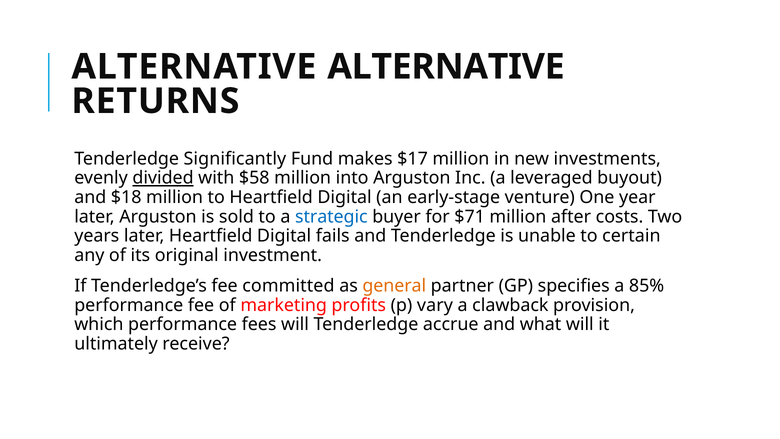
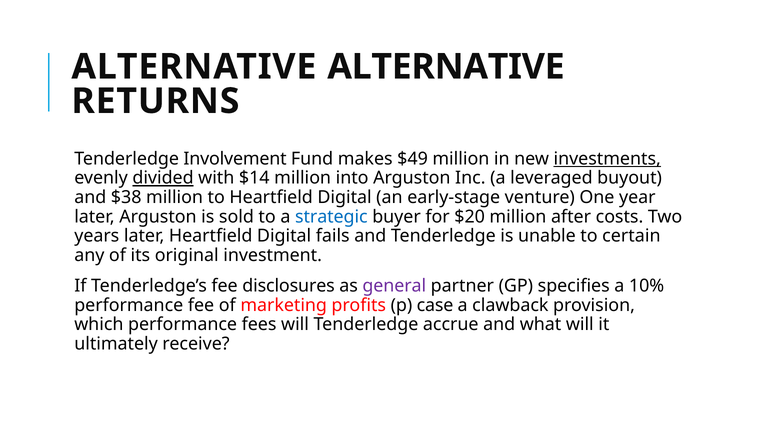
Significantly: Significantly -> Involvement (235, 159)
$17: $17 -> $49 (413, 159)
investments underline: none -> present (607, 159)
$58: $58 -> $14 (254, 178)
$18: $18 -> $38 (126, 197)
$71: $71 -> $20 (470, 217)
committed: committed -> disclosures (289, 286)
general colour: orange -> purple (394, 286)
85%: 85% -> 10% (647, 286)
vary: vary -> case (435, 305)
